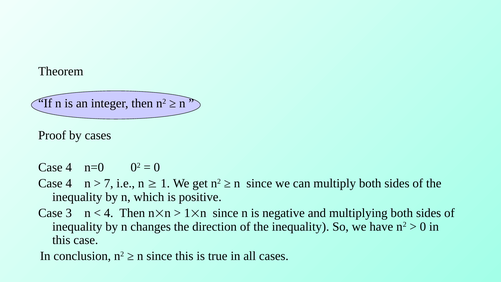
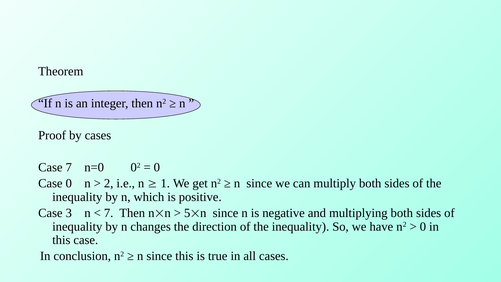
4: 4 -> 7 (69, 167)
4: 4 -> 0 (69, 183)
7: 7 -> 2 (109, 183)
4: 4 -> 7 (109, 213)
1: 1 -> 5 (187, 213)
